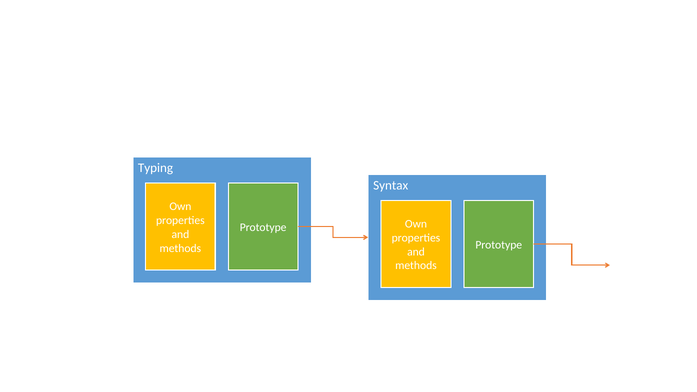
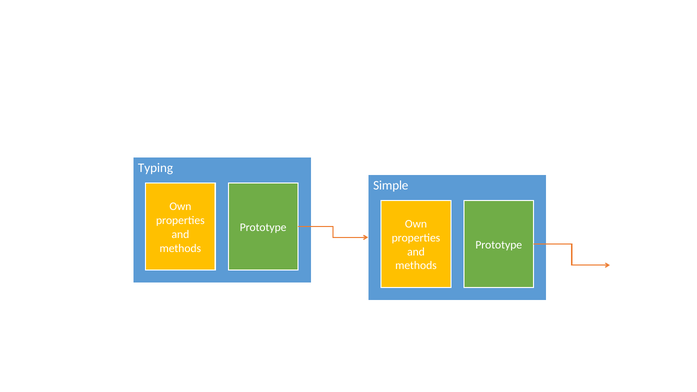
Syntax: Syntax -> Simple (391, 186)
